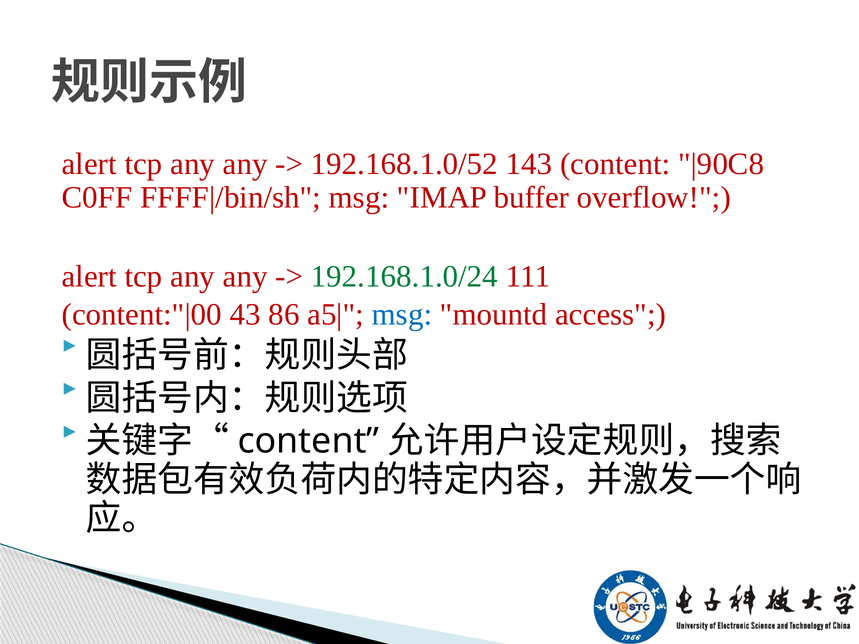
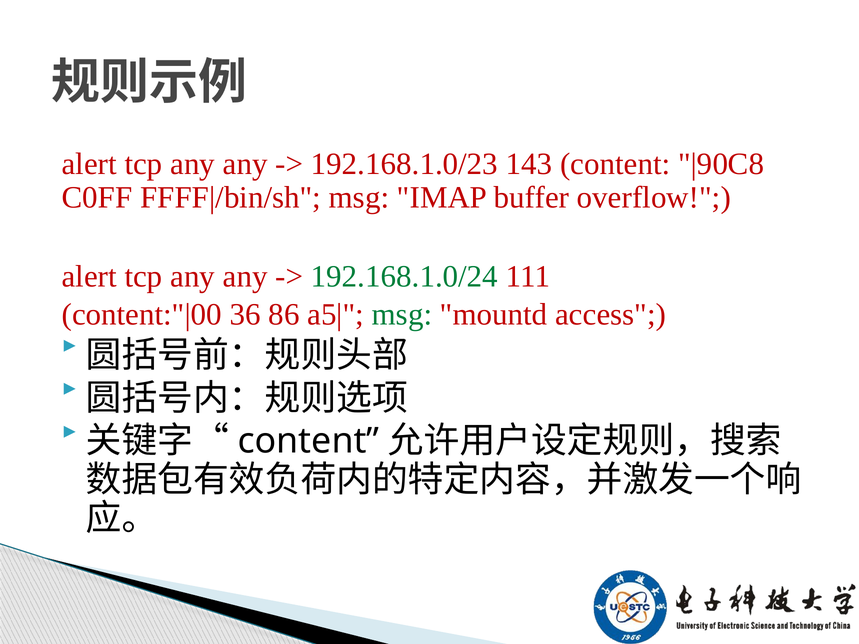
192.168.1.0/52: 192.168.1.0/52 -> 192.168.1.0/23 (404, 164)
43: 43 -> 36 (245, 315)
msg colour: blue -> green (402, 315)
